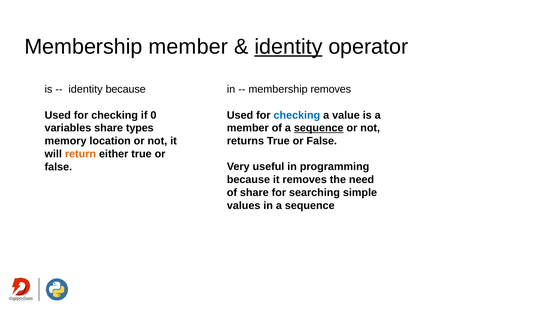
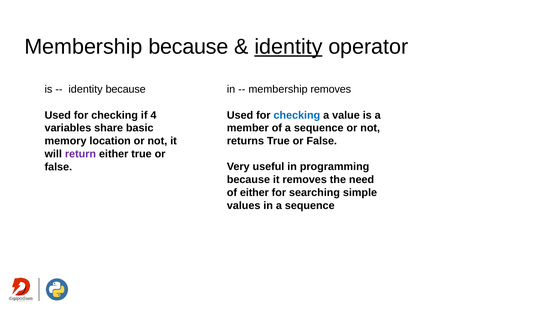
Membership member: member -> because (188, 47)
0: 0 -> 4 (153, 115)
sequence underline: present -> none (319, 128)
types: types -> basic (140, 128)
return colour: orange -> purple (80, 154)
of share: share -> either (254, 193)
